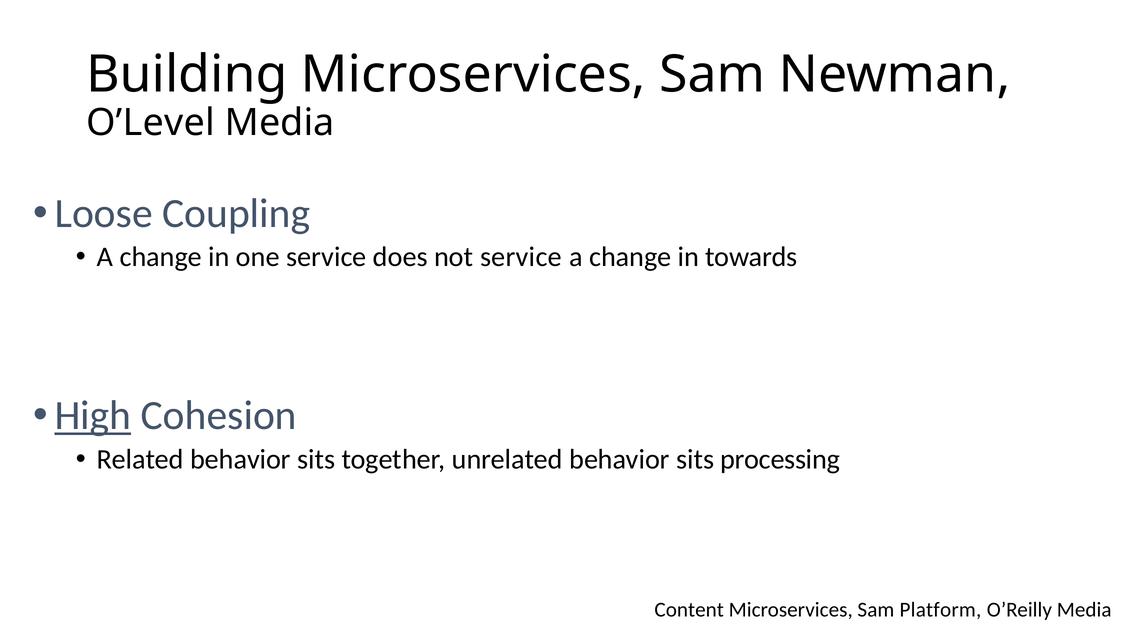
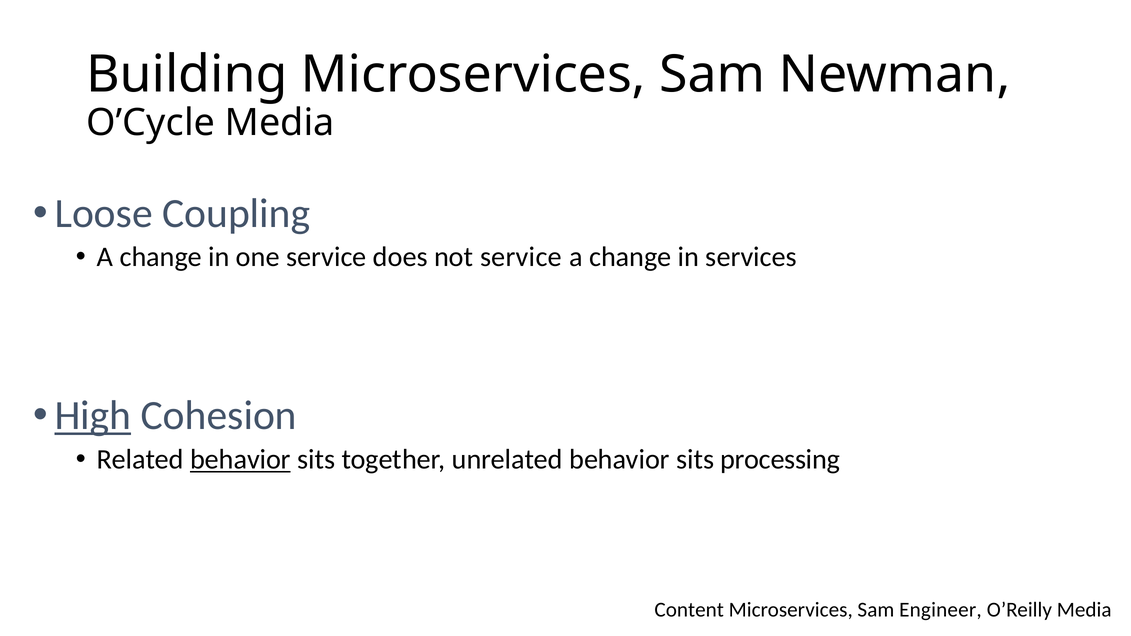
O’Level: O’Level -> O’Cycle (151, 123)
towards: towards -> services (751, 257)
behavior underline: none -> present (240, 460)
Platform: Platform -> Engineer (940, 610)
